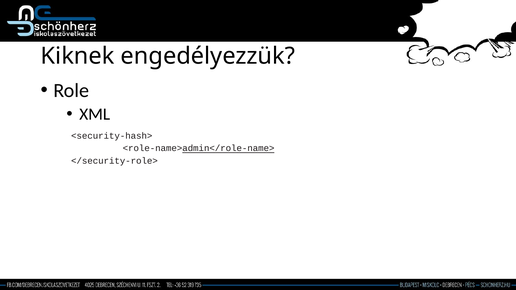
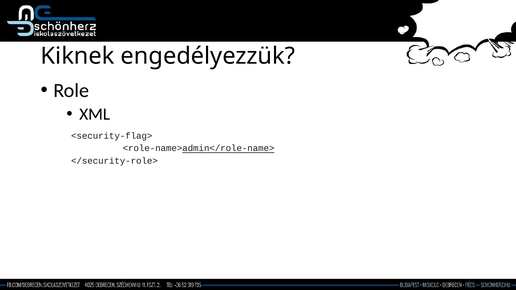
<security-hash>: <security-hash> -> <security-flag> (112, 136)
